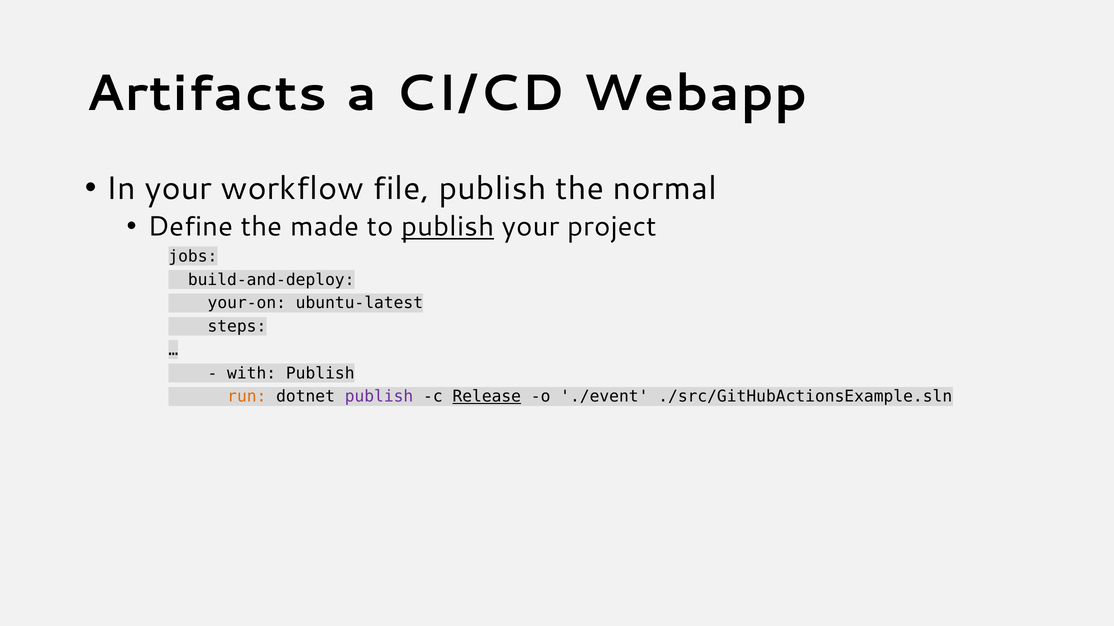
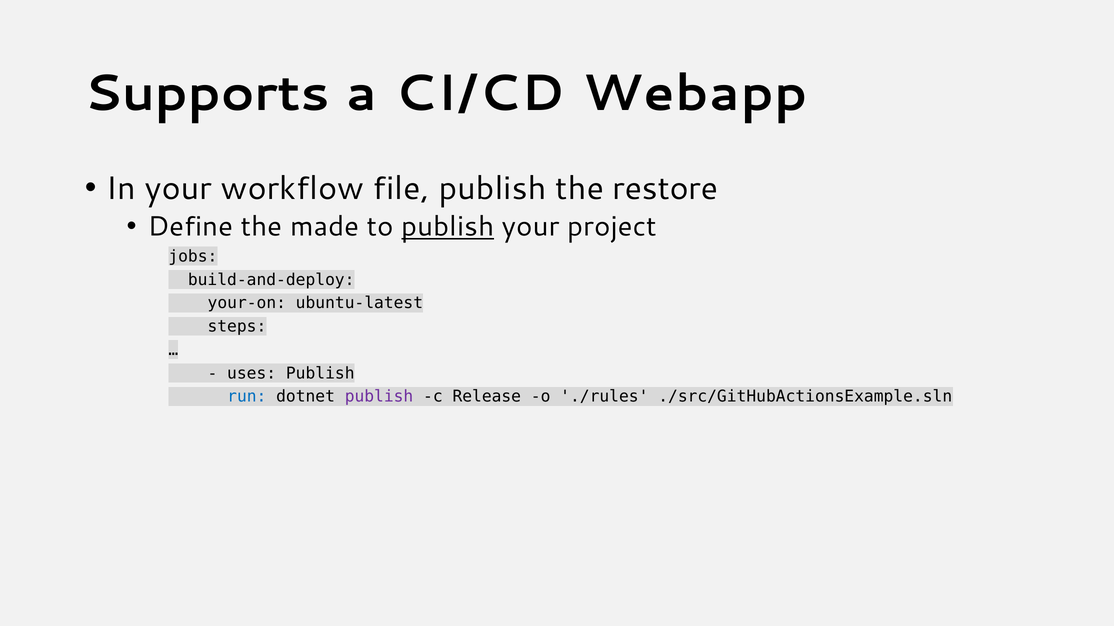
Artifacts: Artifacts -> Supports (207, 94)
normal: normal -> restore (665, 189)
with: with -> uses (252, 374)
run colour: orange -> blue (247, 397)
Release underline: present -> none (487, 397)
./event: ./event -> ./rules (604, 397)
